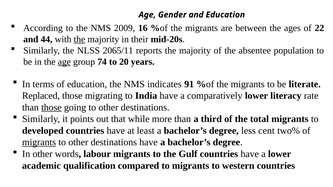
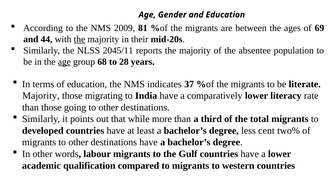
16: 16 -> 81 (143, 28)
22: 22 -> 69 (319, 28)
2065/11: 2065/11 -> 2045/11 (118, 51)
74: 74 -> 68 (102, 62)
20: 20 -> 28 (124, 62)
91: 91 -> 37 (189, 84)
Replaced: Replaced -> Majority (41, 96)
those underline: present -> none (51, 108)
migrants underline: present -> none (39, 143)
